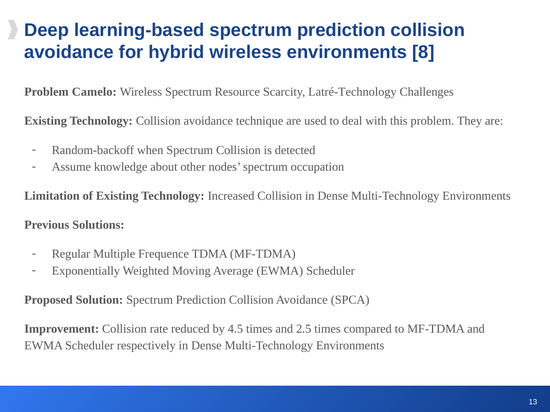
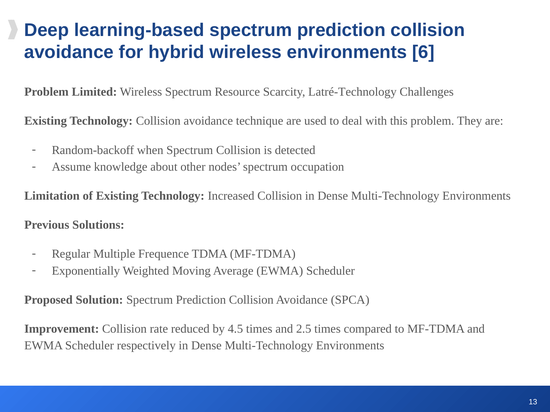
8: 8 -> 6 (423, 52)
Camelo: Camelo -> Limited (94, 92)
